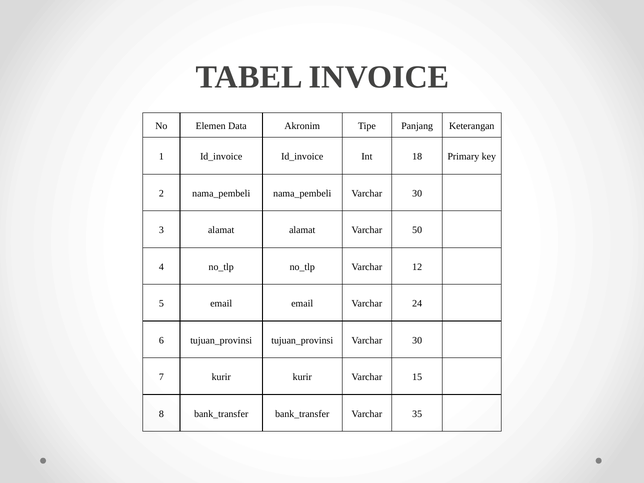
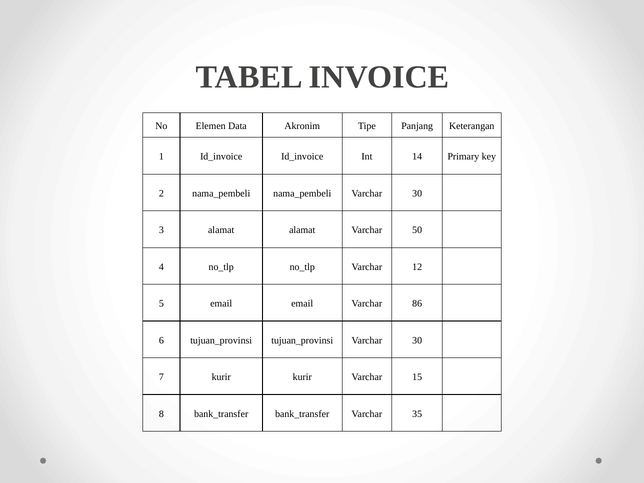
18: 18 -> 14 (417, 157)
24: 24 -> 86 (417, 304)
